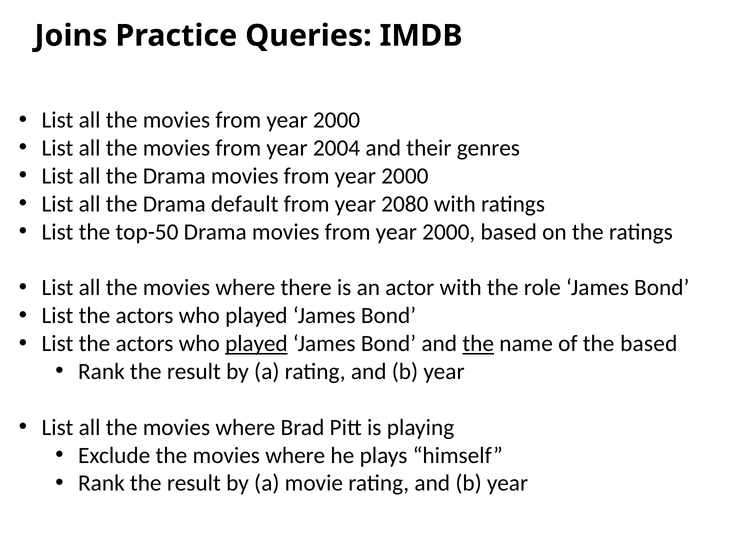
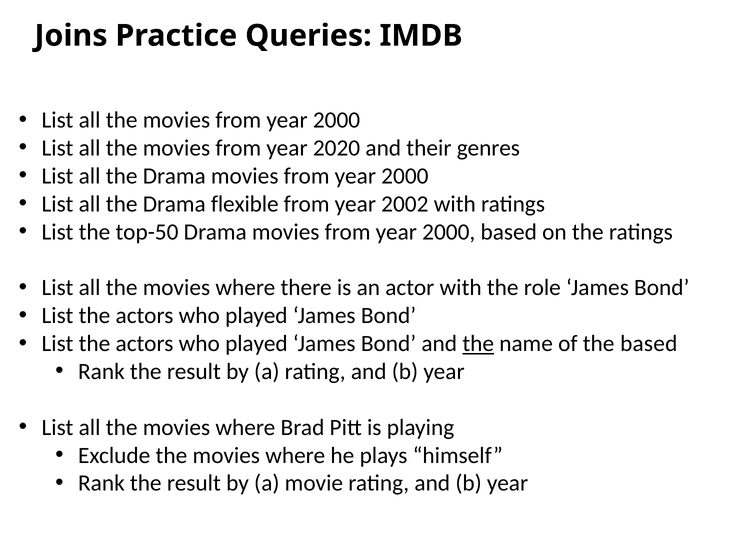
2004: 2004 -> 2020 (336, 148)
default: default -> flexible (245, 204)
2080: 2080 -> 2002 (405, 204)
played underline: present -> none (256, 344)
